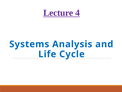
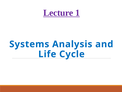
4: 4 -> 1 (77, 13)
